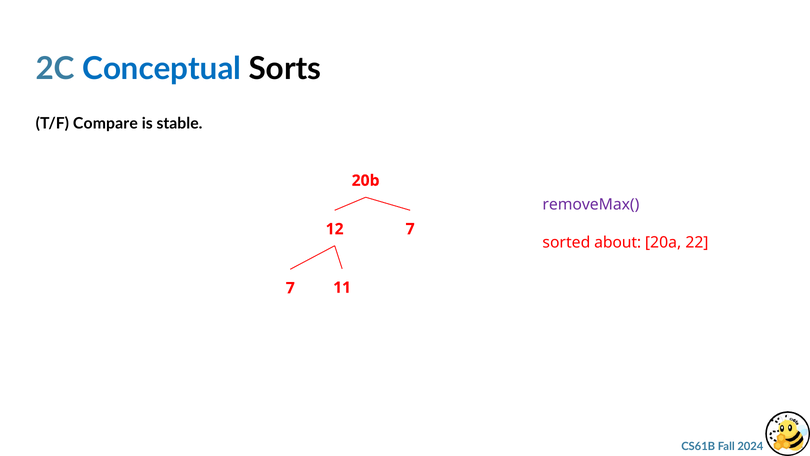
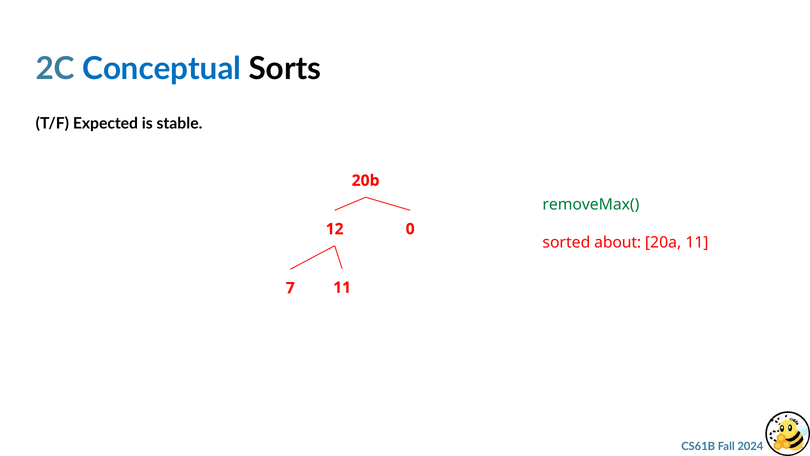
Compare: Compare -> Expected (105, 124)
removeMax( colour: purple -> green (591, 205)
12 7: 7 -> 0 (410, 229)
20a 22: 22 -> 11 (697, 242)
